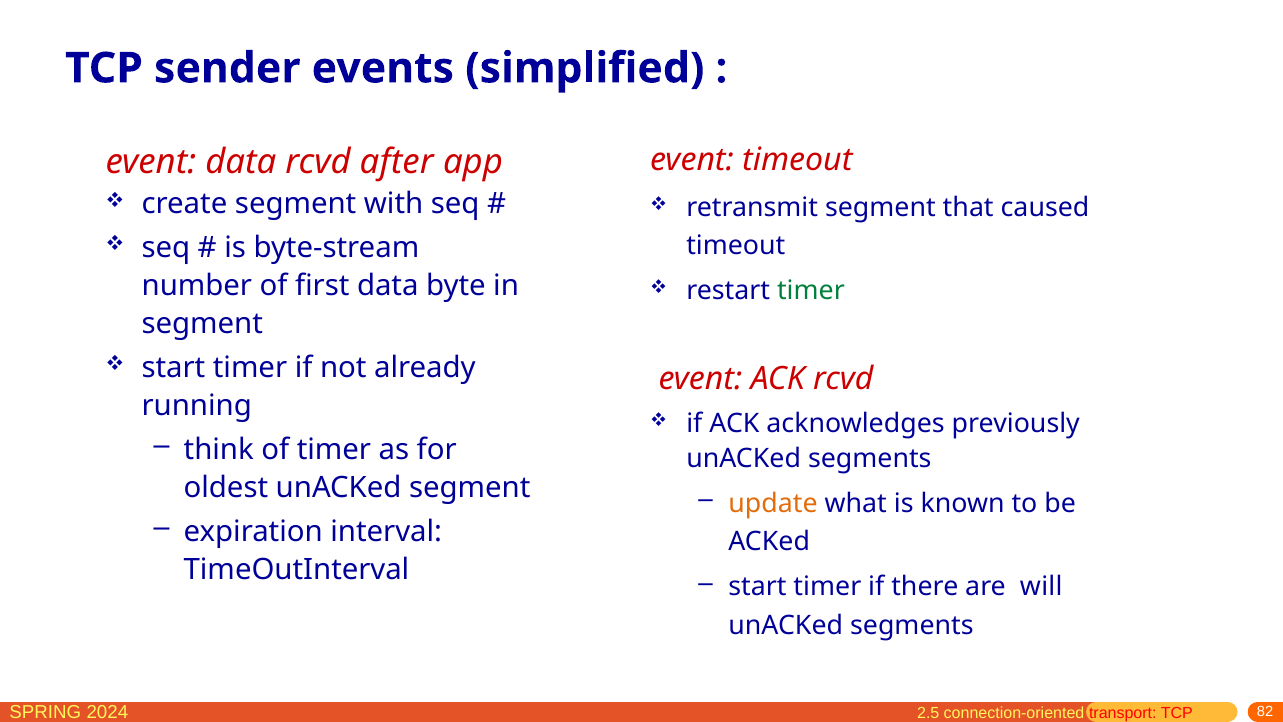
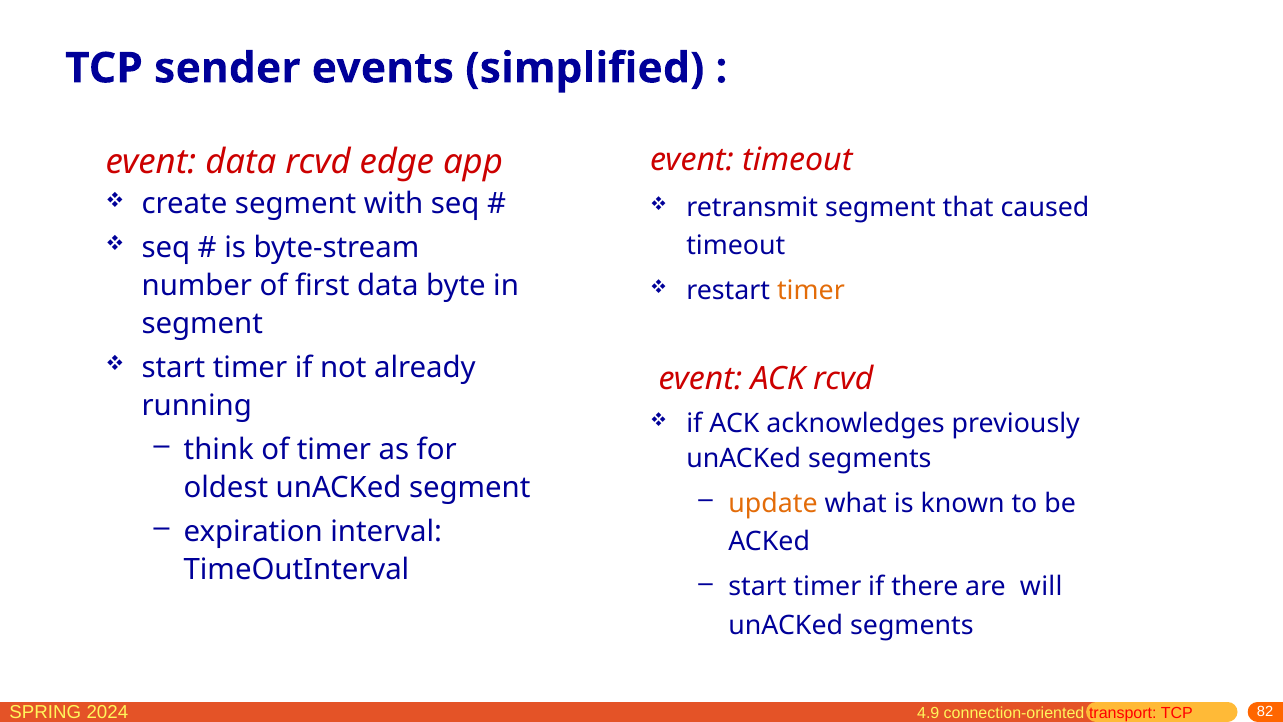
after: after -> edge (397, 162)
timer colour: green -> orange (811, 291)
2.5: 2.5 -> 4.9 (928, 713)
